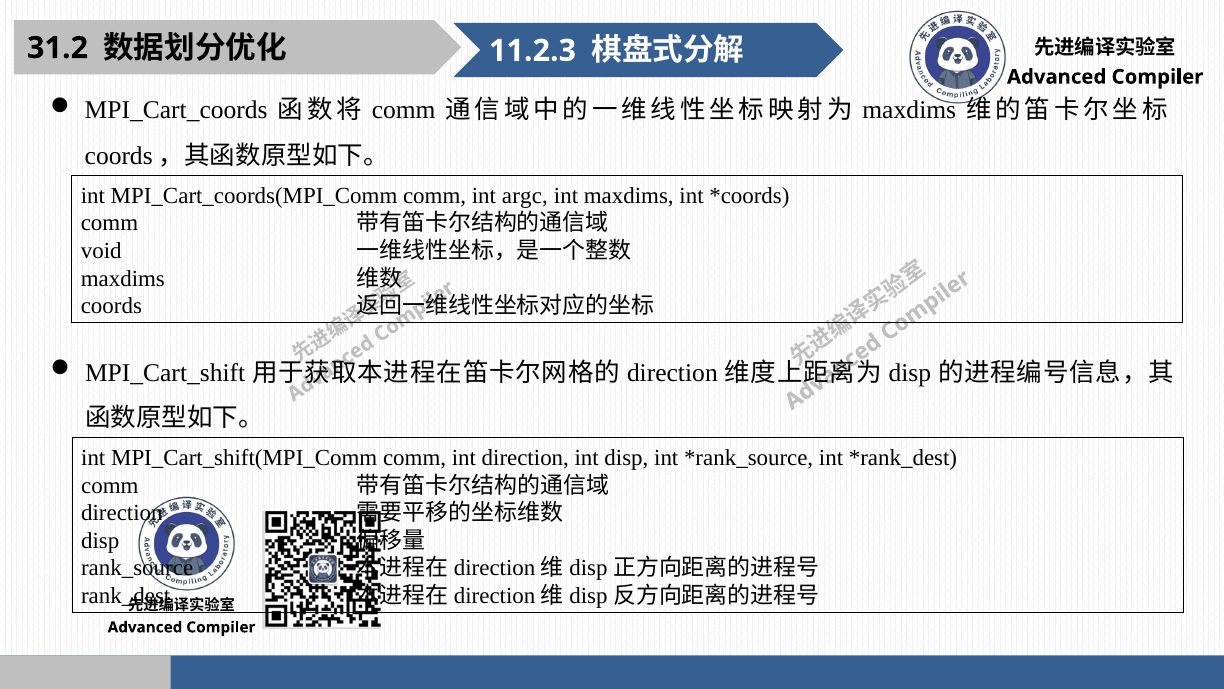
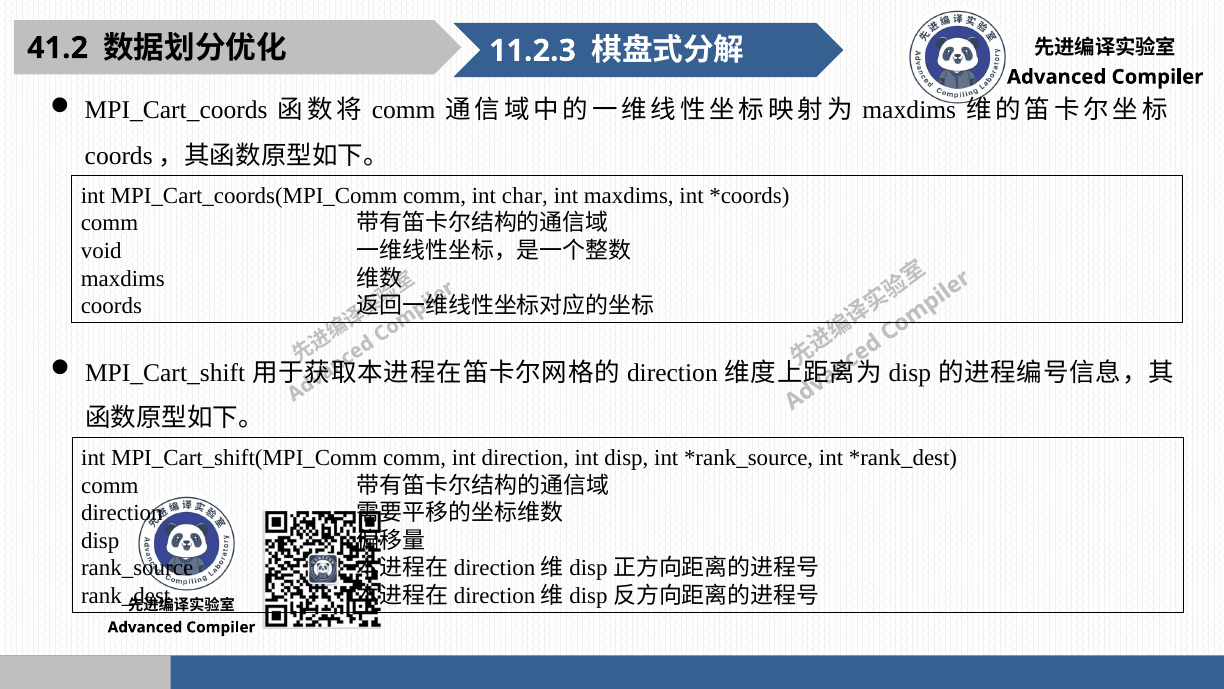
31.2: 31.2 -> 41.2 (58, 48)
argc: argc -> char (525, 196)
